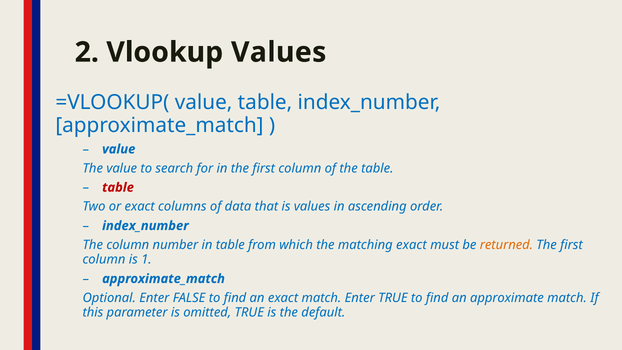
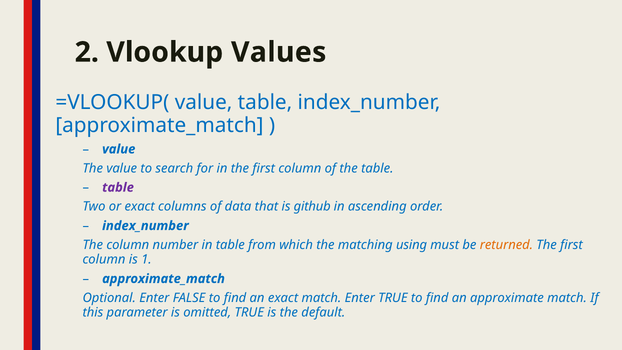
table colour: red -> purple (118, 187)
is values: values -> github (312, 207)
matching exact: exact -> using (412, 245)
